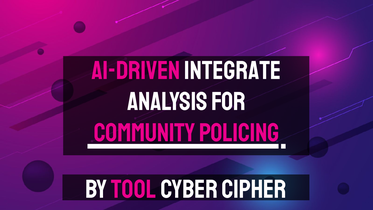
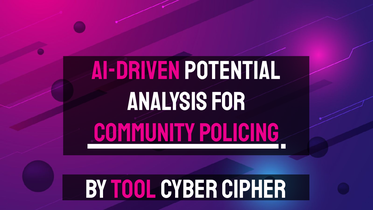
Integrate: Integrate -> Potential (233, 70)
